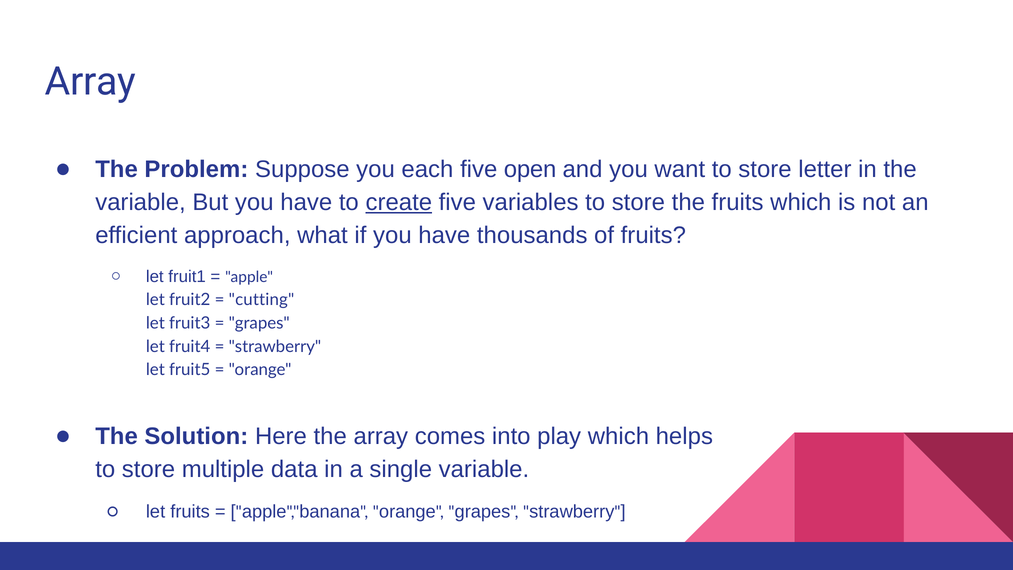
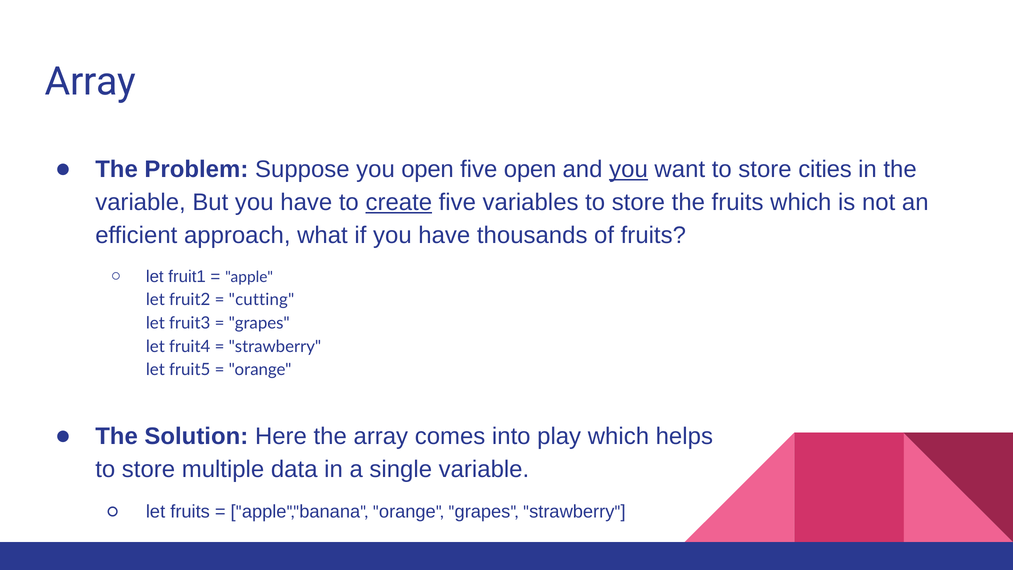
you each: each -> open (428, 169)
you underline: none -> present (629, 169)
letter: letter -> cities (825, 169)
